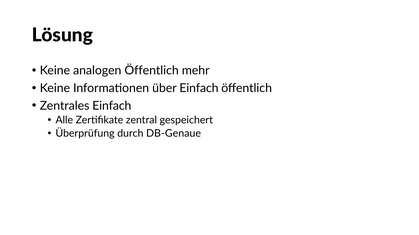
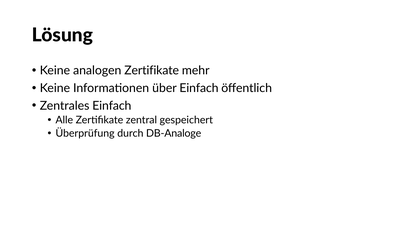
analogen Öffentlich: Öffentlich -> Zertifikate (152, 71)
DB-Genaue: DB-Genaue -> DB-Analoge (174, 134)
